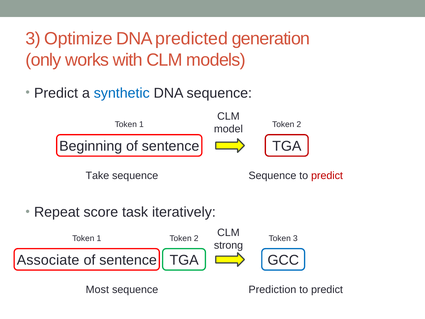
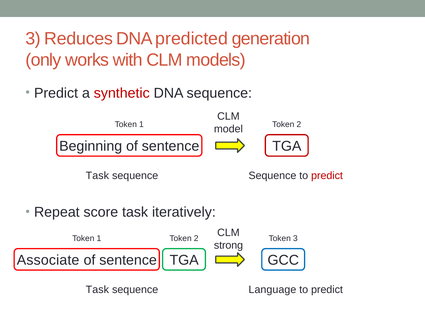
Optimize: Optimize -> Reduces (79, 39)
synthetic colour: blue -> red (122, 93)
Take: Take -> Task (97, 176)
Most: Most -> Task (97, 290)
Prediction: Prediction -> Language (272, 290)
